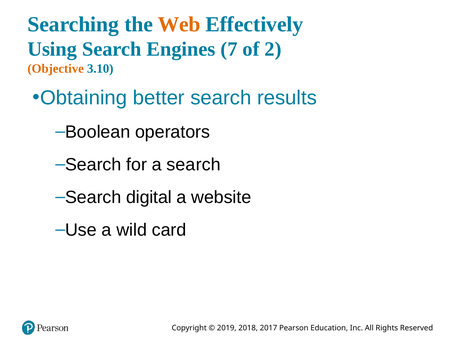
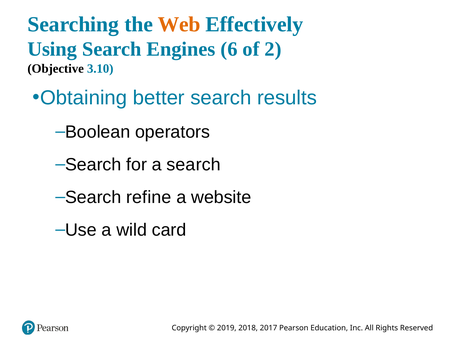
7: 7 -> 6 (229, 49)
Objective colour: orange -> black (56, 69)
digital: digital -> refine (149, 198)
